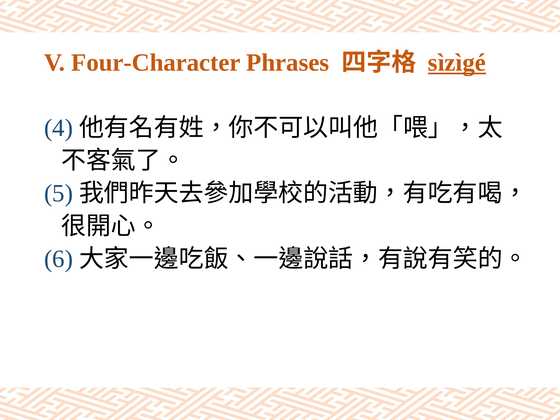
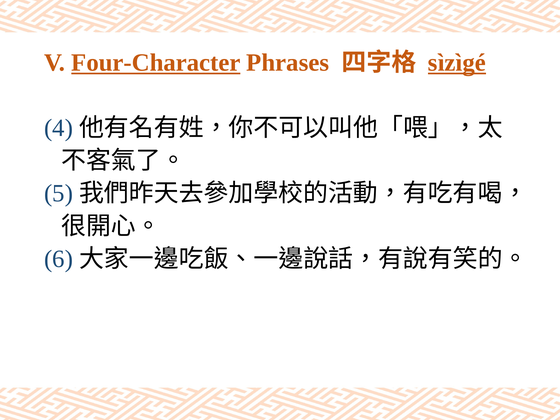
Four-Character underline: none -> present (156, 63)
